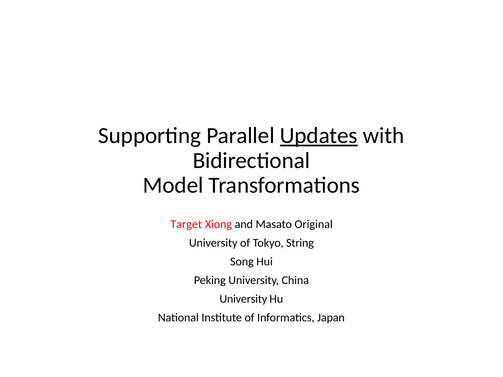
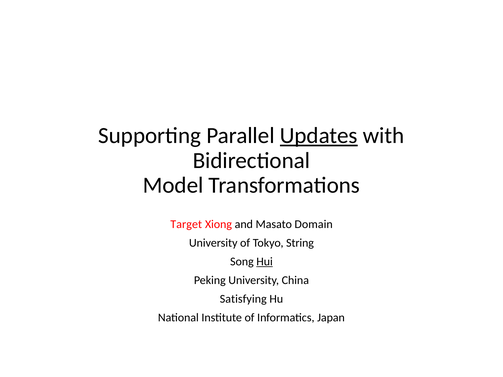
Original: Original -> Domain (314, 224)
Hui underline: none -> present (265, 262)
University: University -> Satisfying (243, 299)
